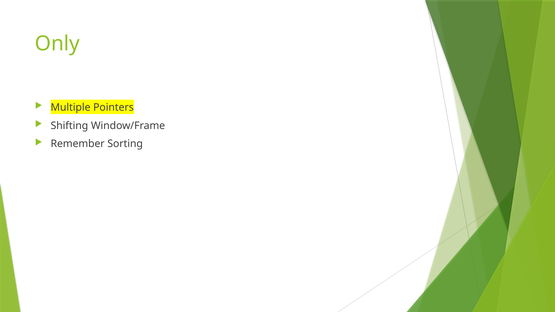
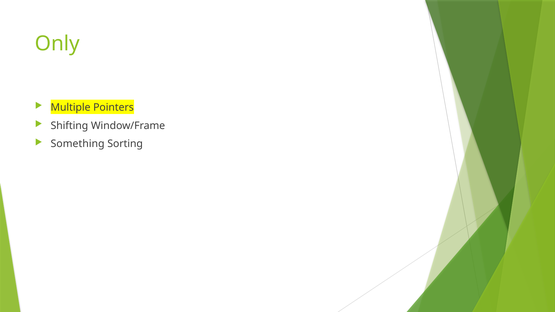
Remember: Remember -> Something (78, 144)
